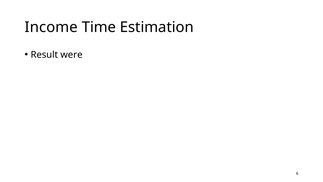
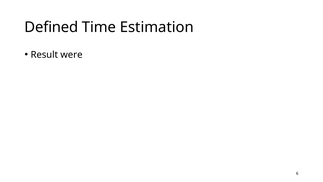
Income: Income -> Defined (51, 27)
